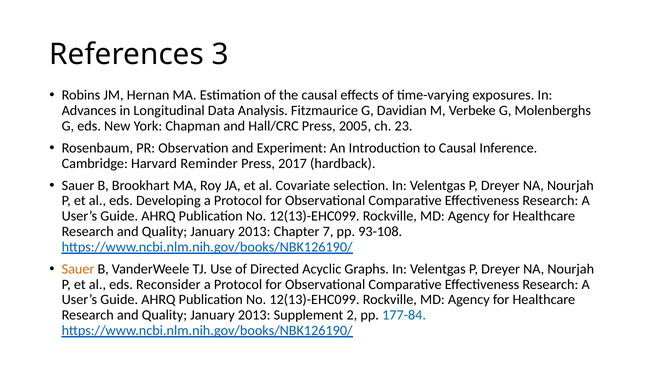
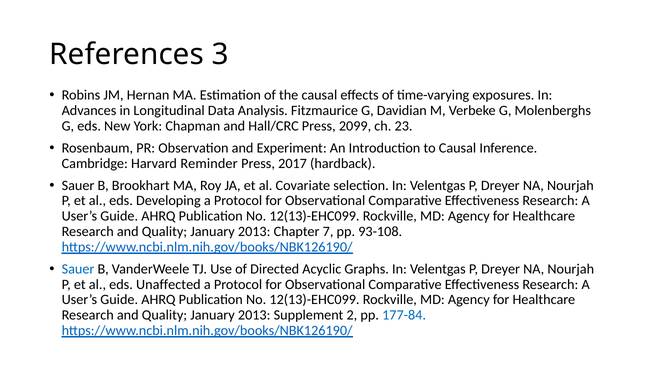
2005: 2005 -> 2099 (355, 126)
Sauer colour: orange -> blue (78, 269)
Reconsider: Reconsider -> Unaffected (168, 285)
